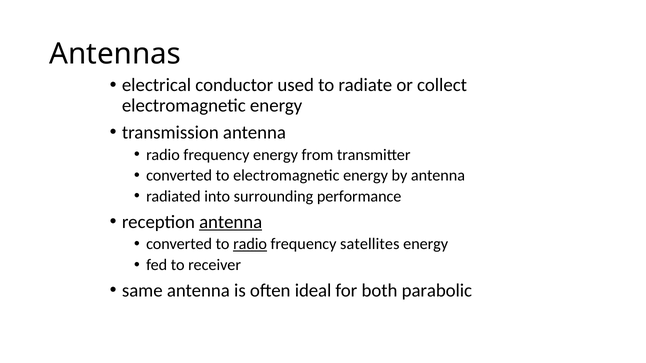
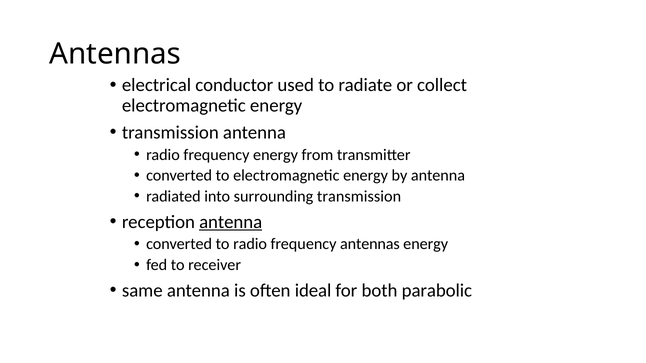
surrounding performance: performance -> transmission (359, 196)
radio underline: present -> none (250, 244)
frequency satellites: satellites -> antennas (370, 244)
